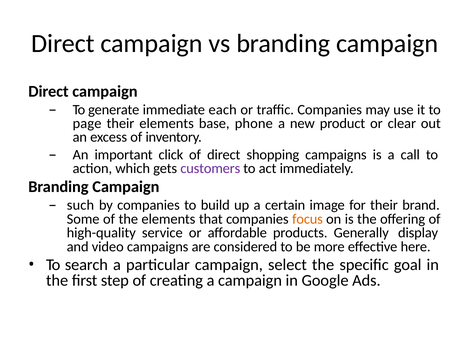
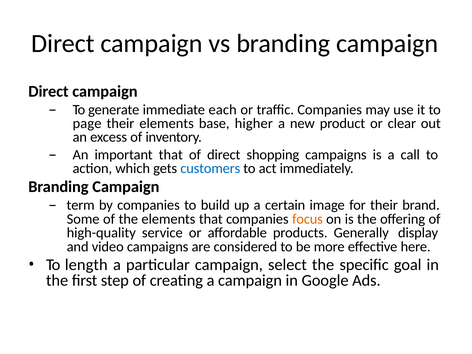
phone: phone -> higher (254, 123)
important click: click -> that (171, 155)
customers colour: purple -> blue (210, 168)
such: such -> term (81, 205)
search: search -> length (86, 265)
